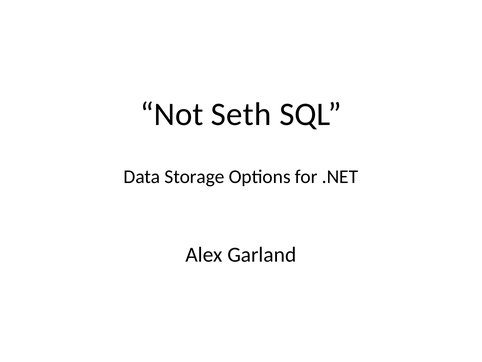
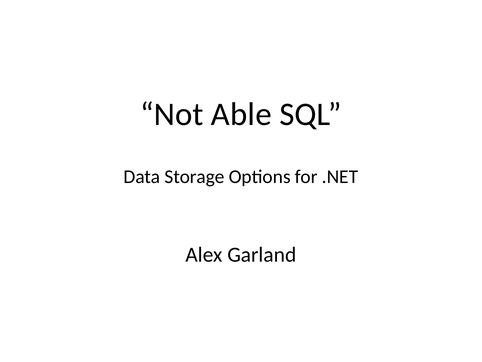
Seth: Seth -> Able (241, 114)
